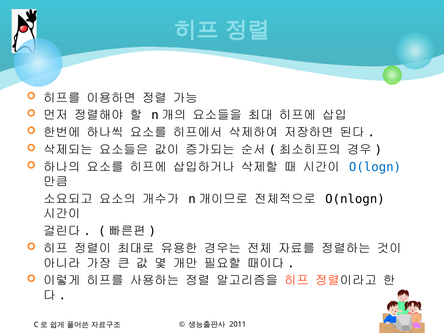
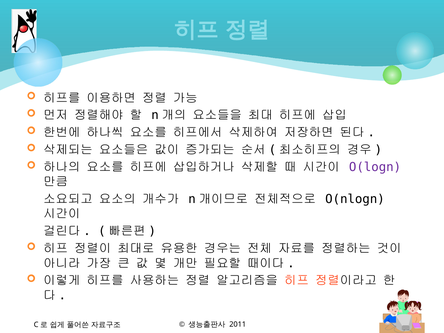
O(logn colour: blue -> purple (375, 167)
